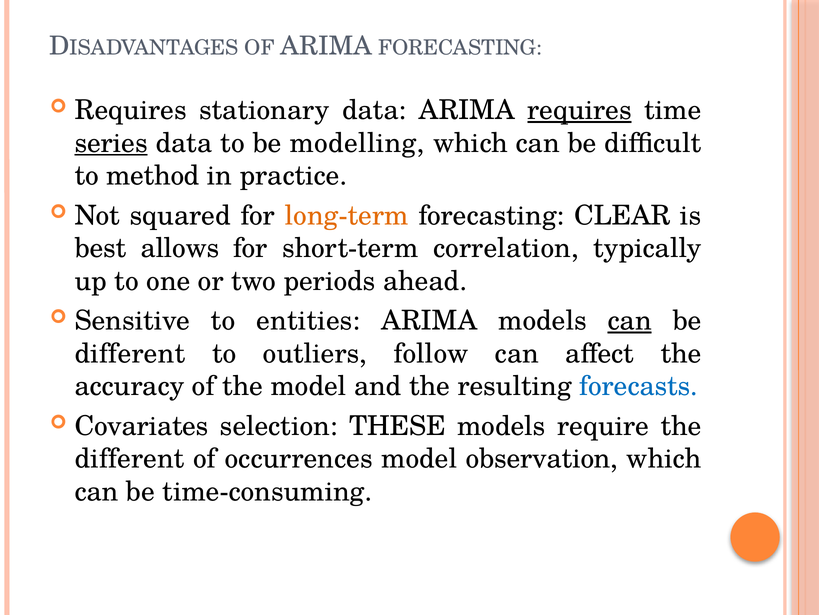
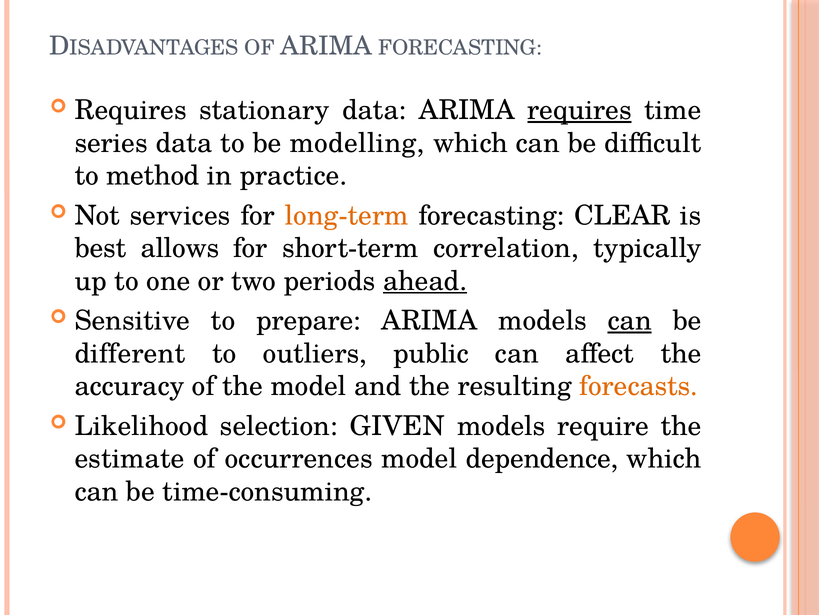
series underline: present -> none (111, 143)
squared: squared -> services (180, 215)
ahead underline: none -> present (425, 281)
entities: entities -> prepare (309, 320)
follow: follow -> public (431, 353)
forecasts colour: blue -> orange (639, 386)
Covariates: Covariates -> Likelihood (141, 426)
THESE: THESE -> GIVEN (397, 426)
different: different -> estimate (130, 458)
observation: observation -> dependence (542, 458)
